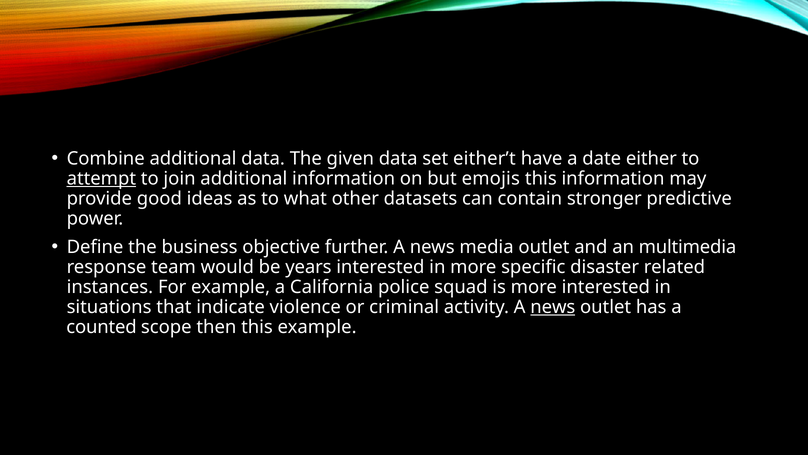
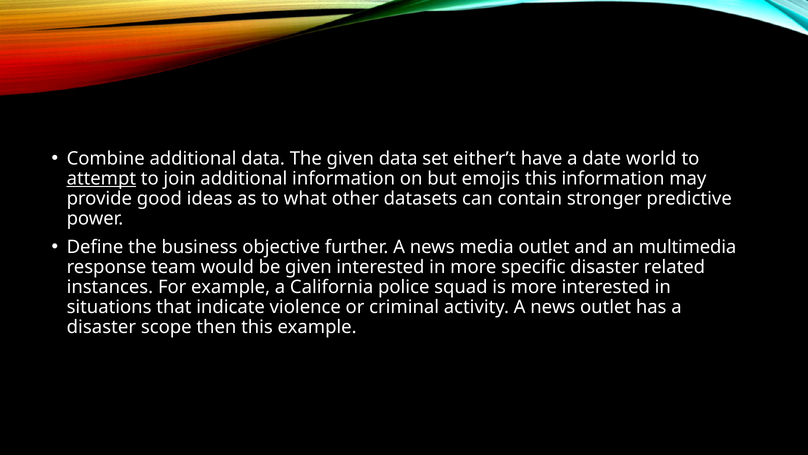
either: either -> world (651, 158)
be years: years -> given (308, 267)
news underline: present -> none (553, 307)
counted: counted -> disaster (101, 327)
